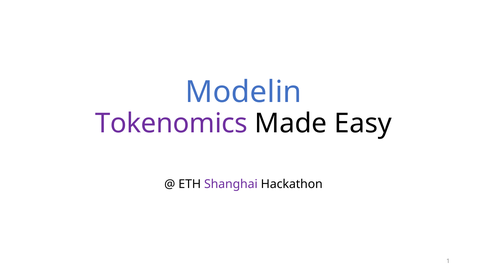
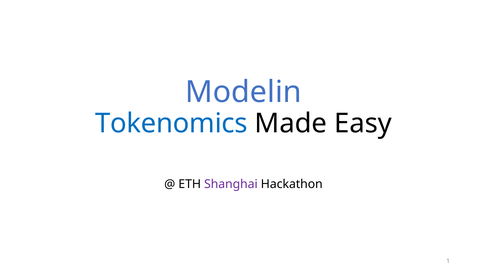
Tokenomics colour: purple -> blue (171, 123)
